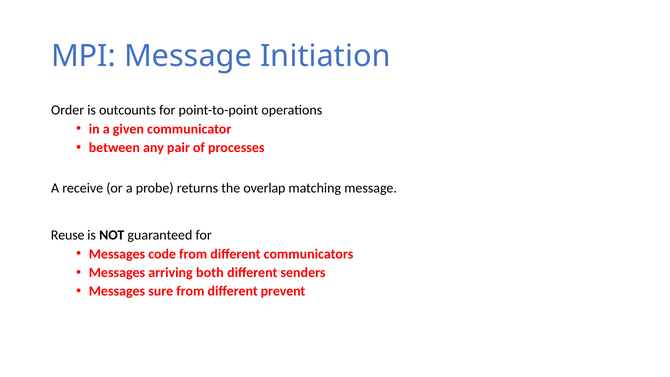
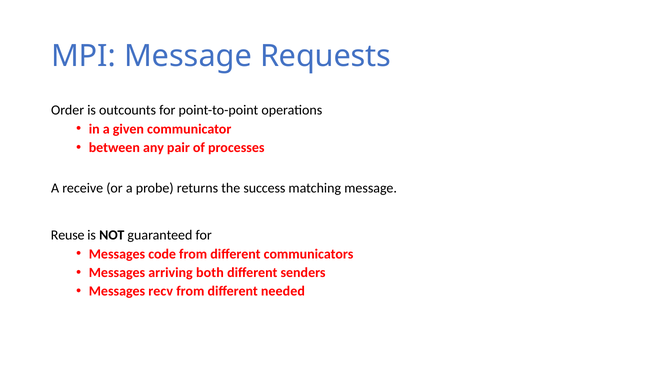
Initiation: Initiation -> Requests (325, 56)
overlap: overlap -> success (264, 188)
sure: sure -> recv (161, 291)
prevent: prevent -> needed (283, 291)
